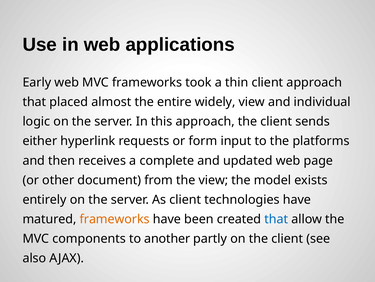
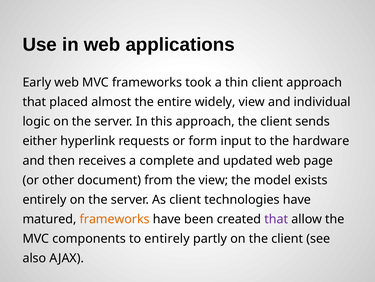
platforms: platforms -> hardware (321, 141)
that colour: blue -> purple (276, 219)
to another: another -> entirely (167, 238)
